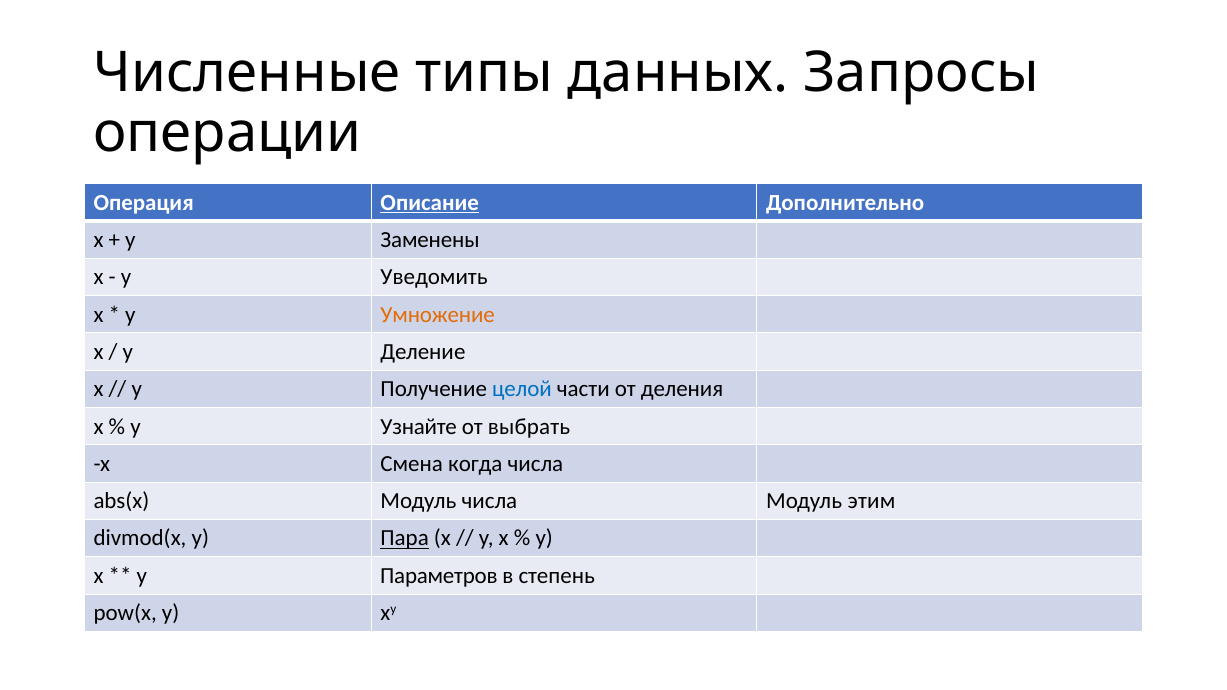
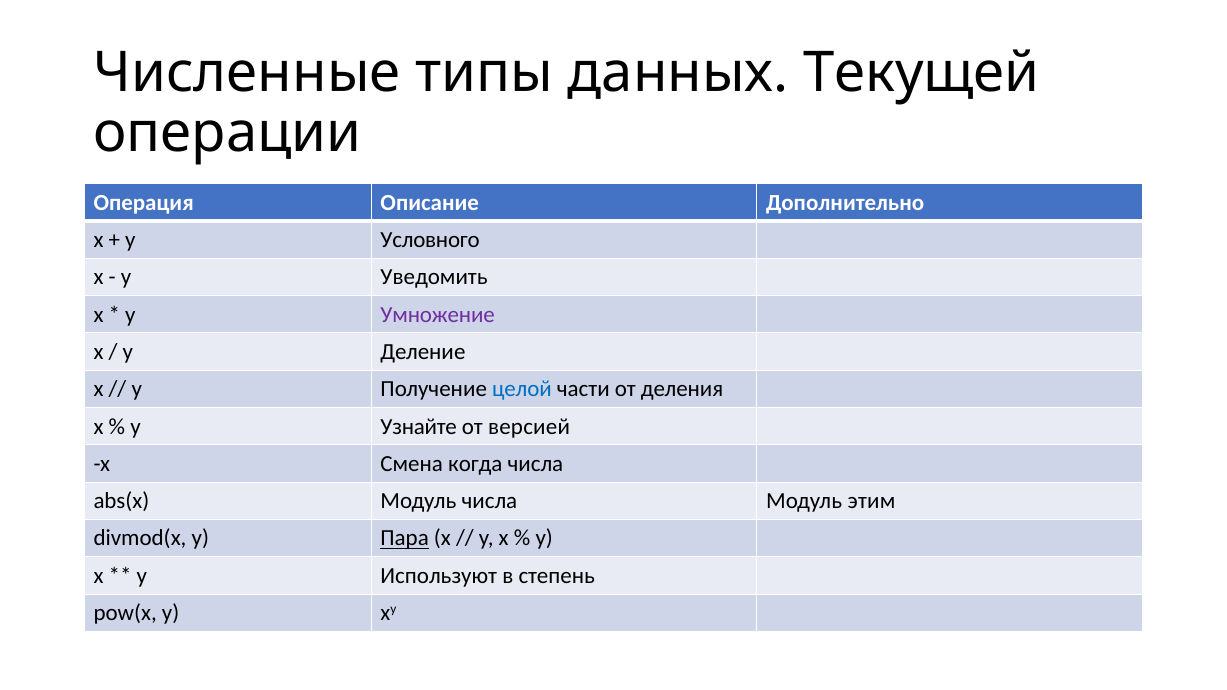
Запросы: Запросы -> Текущей (922, 73)
Описание underline: present -> none (430, 203)
Заменены: Заменены -> Условного (430, 240)
Умножение colour: orange -> purple (438, 315)
выбрать: выбрать -> версией (529, 427)
Параметров: Параметров -> Используют (439, 576)
